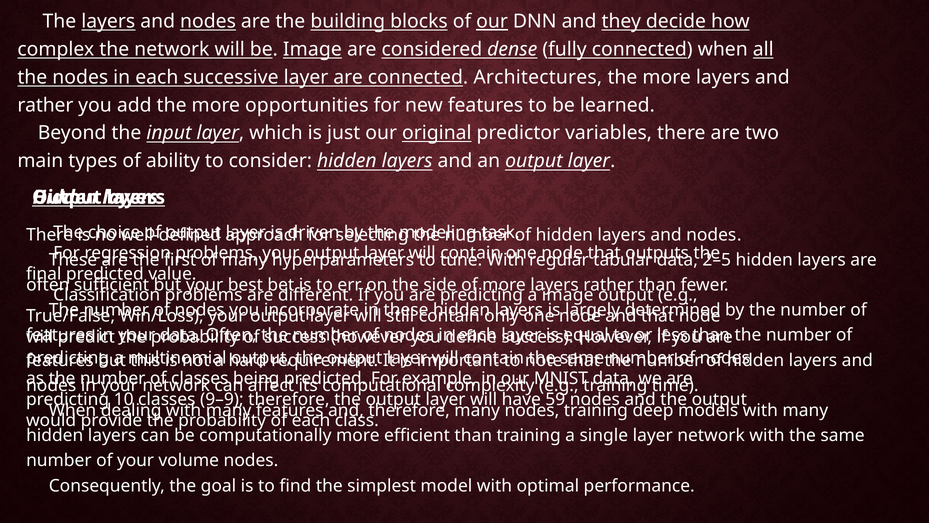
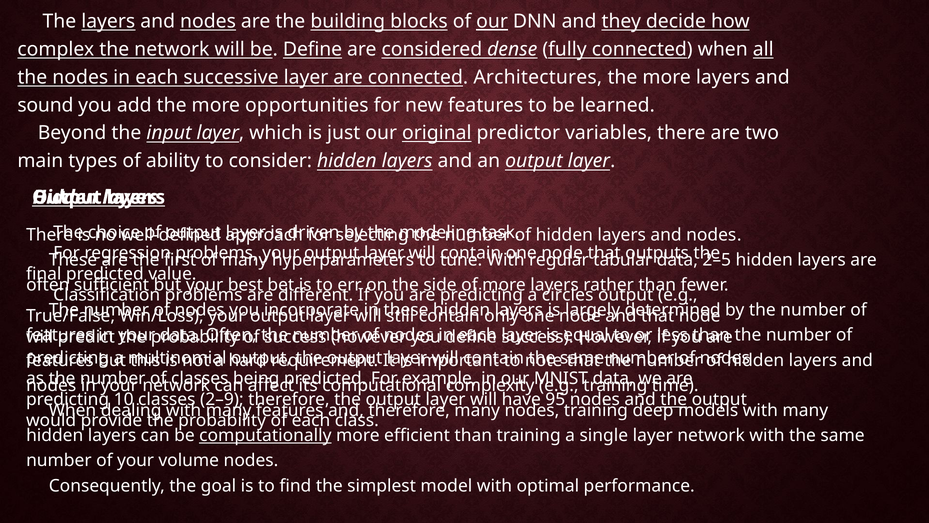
be Image: Image -> Define (313, 49)
rather: rather -> sound (45, 105)
a image: image -> circles (568, 295)
9–9: 9–9 -> 2–9 (222, 399)
59: 59 -> 95 (555, 399)
the underline: none -> present (674, 399)
computationally underline: none -> present (265, 435)
